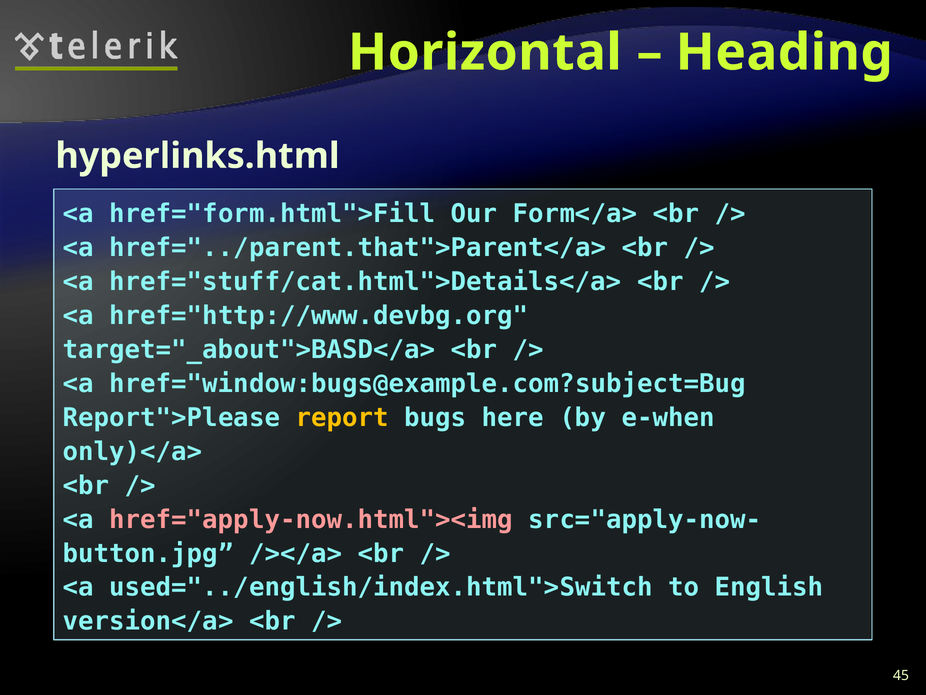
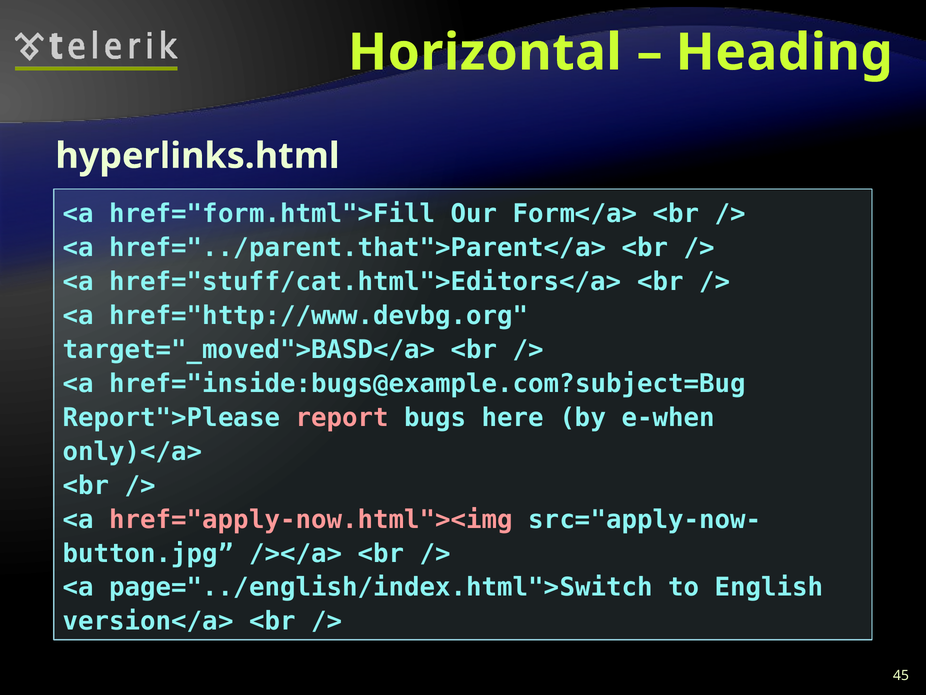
href="stuff/cat.html">Details</a>: href="stuff/cat.html">Details</a> -> href="stuff/cat.html">Editors</a> (365, 282)
target="_about">BASD</a>: target="_about">BASD</a> -> target="_moved">BASD</a> (249, 349)
href="window:bugs@example.com?subject=Bug: href="window:bugs@example.com?subject=Bug -> href="inside:bugs@example.com?subject=Bug (428, 383)
report colour: yellow -> pink (342, 417)
used="../english/index.html">Switch: used="../english/index.html">Switch -> page="../english/index.html">Switch (381, 587)
